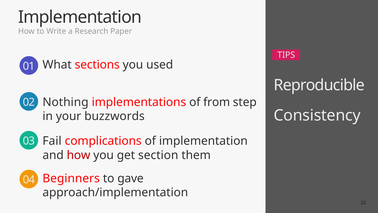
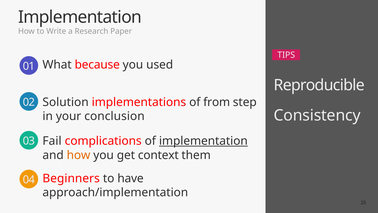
sections: sections -> because (97, 65)
Nothing: Nothing -> Solution (66, 102)
buzzwords: buzzwords -> conclusion (114, 116)
implementation underline: none -> present (203, 141)
how colour: red -> orange (79, 155)
section: section -> context (158, 155)
gave: gave -> have (131, 178)
